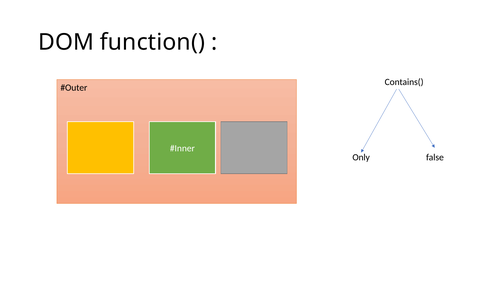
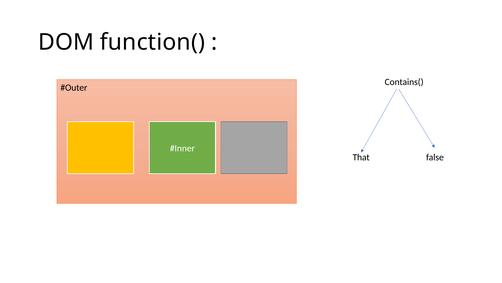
Only: Only -> That (361, 157)
